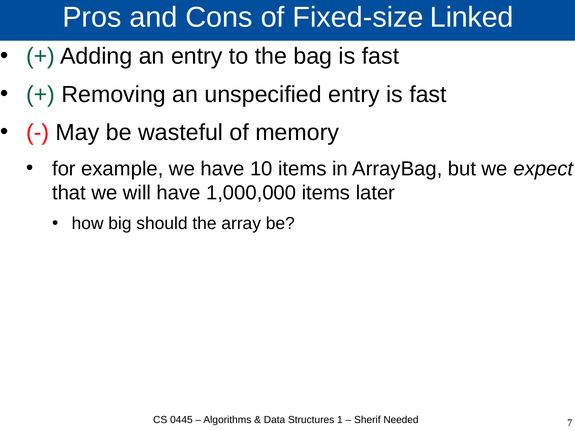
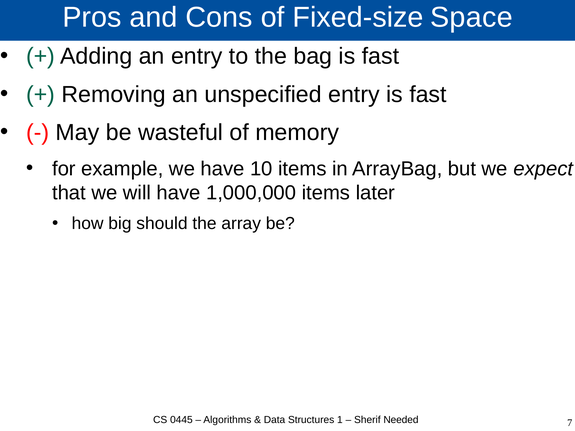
Linked: Linked -> Space (471, 17)
